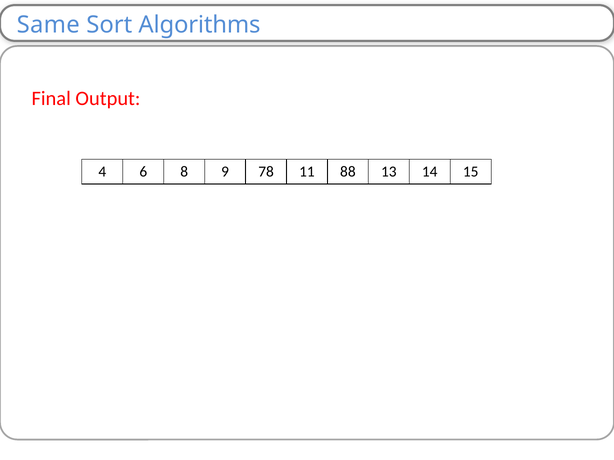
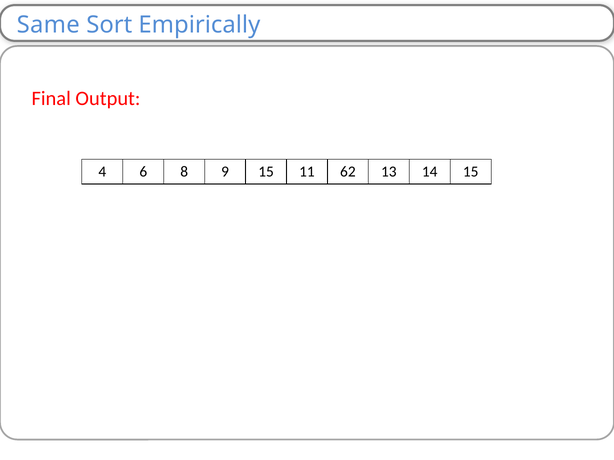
Algorithms: Algorithms -> Empirically (199, 25)
9 78: 78 -> 15 (266, 172)
88: 88 -> 62 (348, 172)
